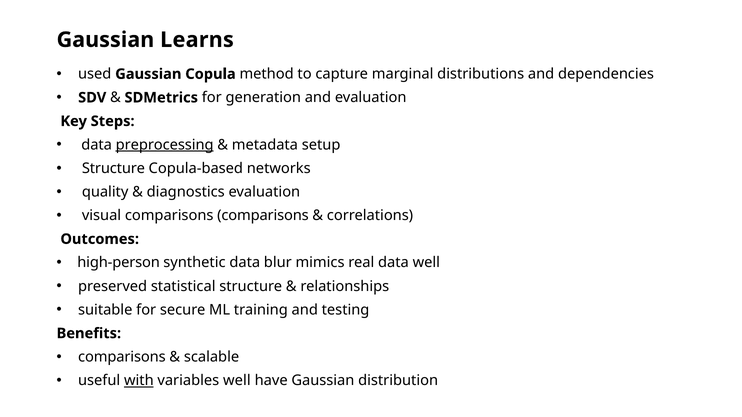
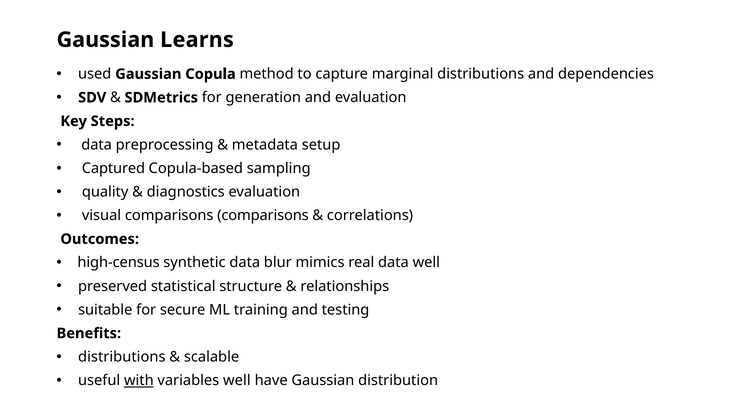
preprocessing underline: present -> none (165, 145)
Structure: Structure -> Captured (113, 168)
networks: networks -> sampling (279, 168)
high-person: high-person -> high-census (119, 263)
comparisons: comparisons -> distributions (122, 357)
